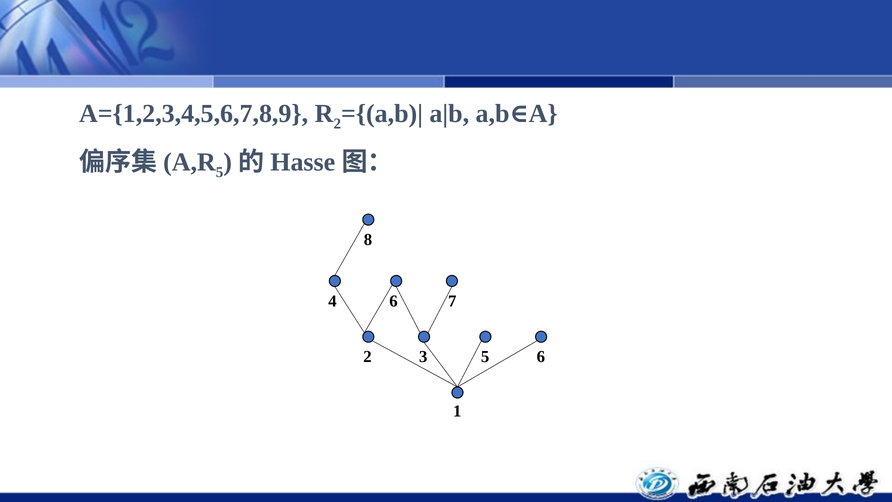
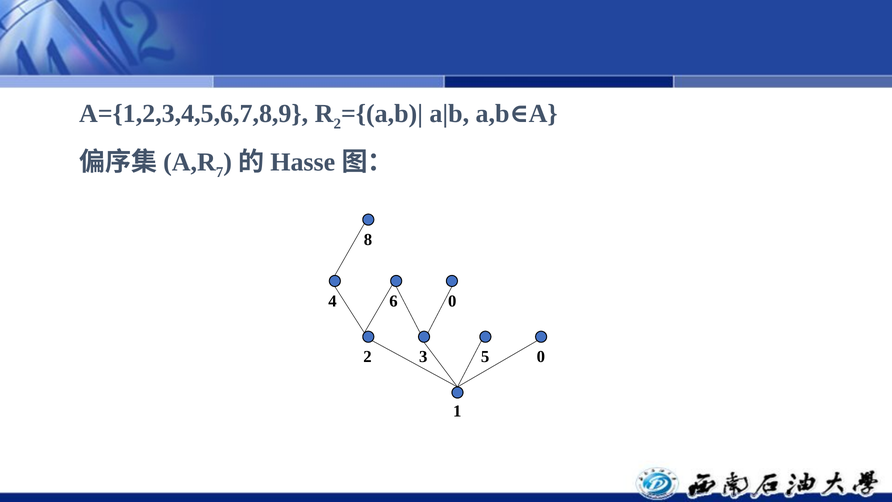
5: 5 -> 7 (220, 172)
6 7: 7 -> 0 (452, 301)
5 6: 6 -> 0 (541, 357)
